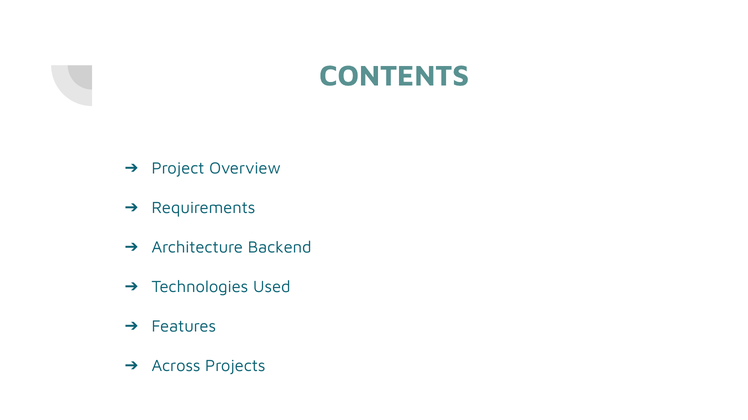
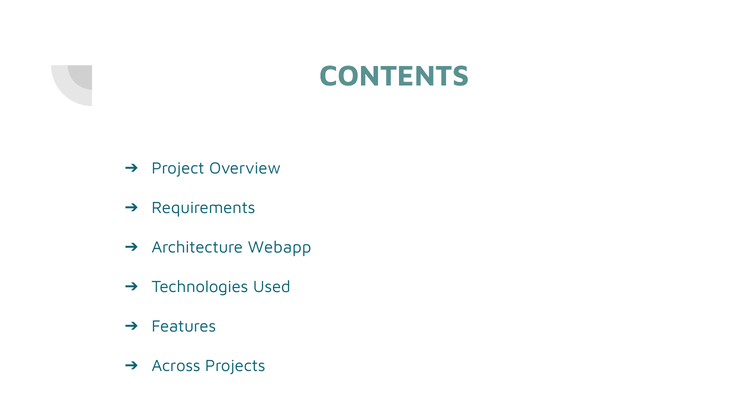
Backend: Backend -> Webapp (280, 248)
